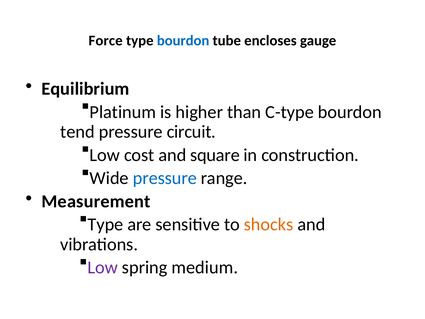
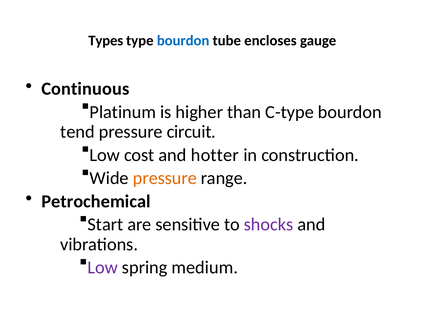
Force: Force -> Types (106, 41)
Equilibrium: Equilibrium -> Continuous (85, 89)
square: square -> hotter (215, 155)
pressure colour: blue -> orange (165, 178)
Measurement: Measurement -> Petrochemical (96, 201)
Type: Type -> Start (105, 224)
shocks colour: orange -> purple (269, 224)
